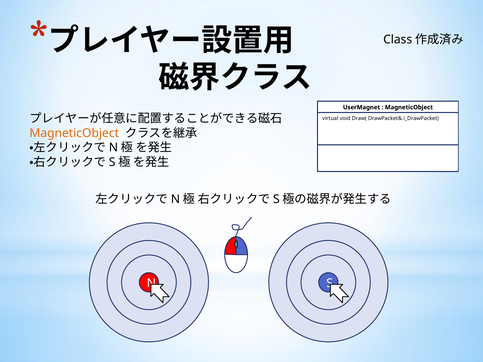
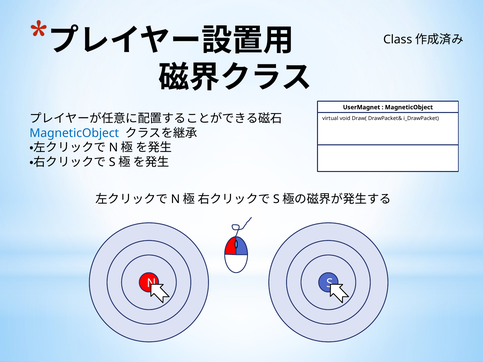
MagneticObject colour: orange -> blue (74, 133)
